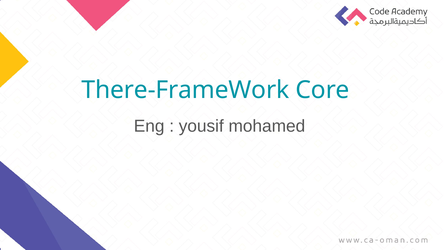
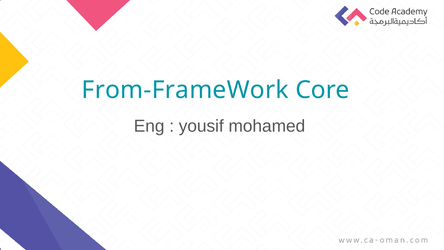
There-FrameWork: There-FrameWork -> From-FrameWork (185, 90)
